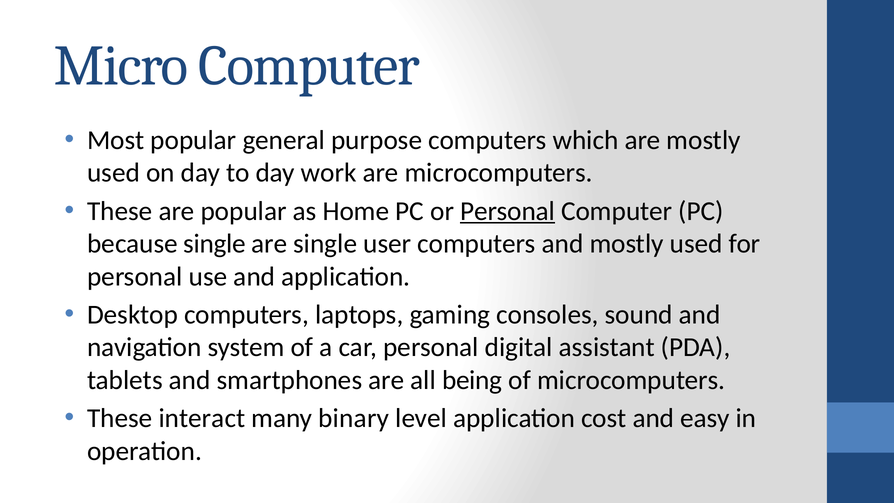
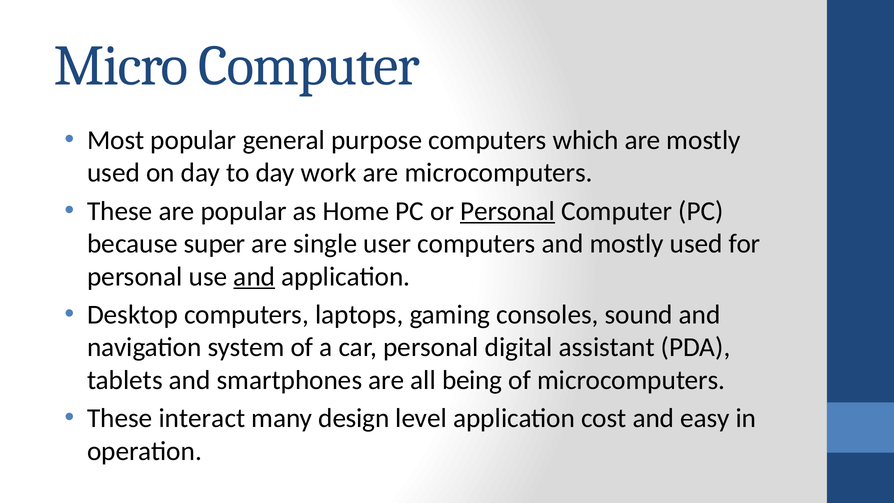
because single: single -> super (215, 244)
and underline: none -> present (254, 276)
binary: binary -> design (354, 418)
